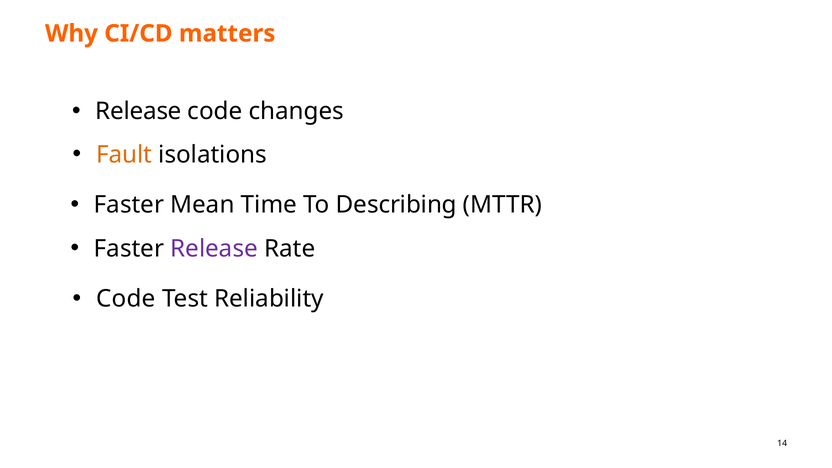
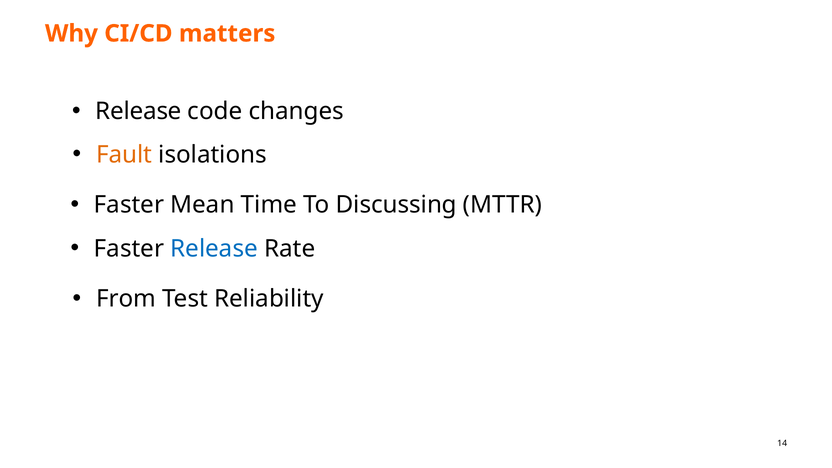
Describing: Describing -> Discussing (396, 205)
Release colour: purple -> blue (214, 249)
Code: Code -> From (126, 299)
